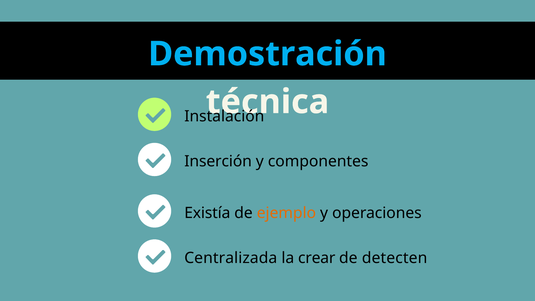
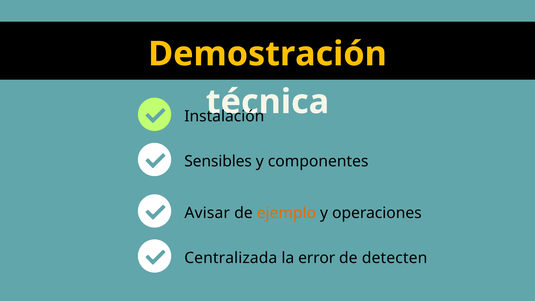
Demostración colour: light blue -> yellow (267, 54)
Inserción: Inserción -> Sensibles (218, 161)
Existía: Existía -> Avisar (207, 213)
crear: crear -> error (317, 258)
